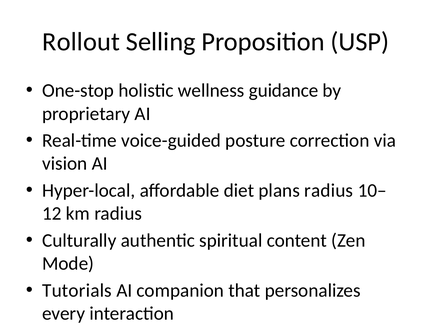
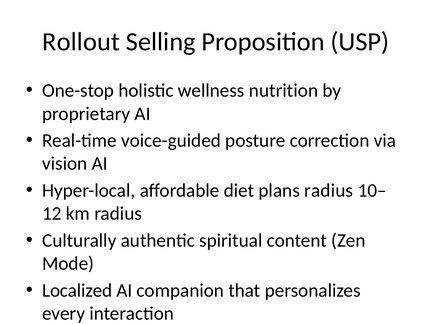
guidance: guidance -> nutrition (284, 91)
Tutorials: Tutorials -> Localized (77, 290)
